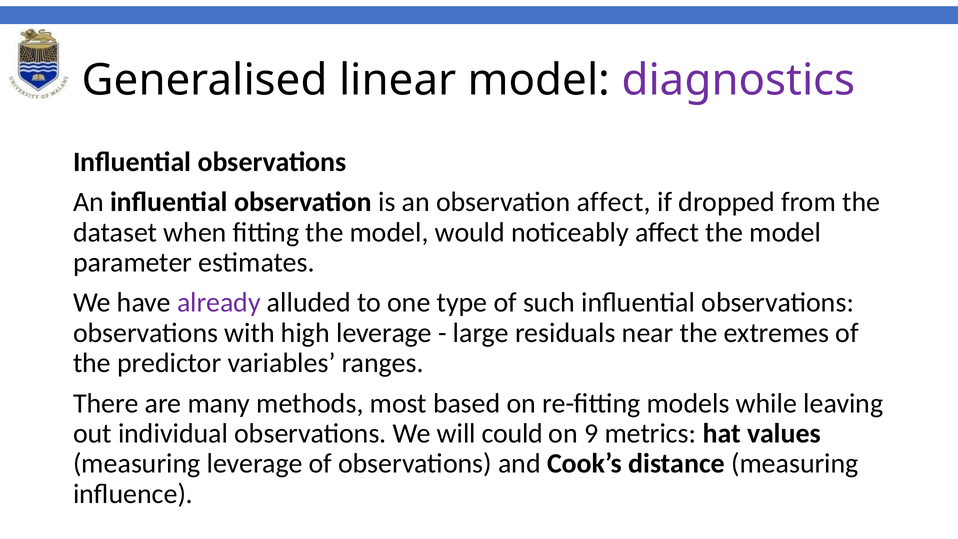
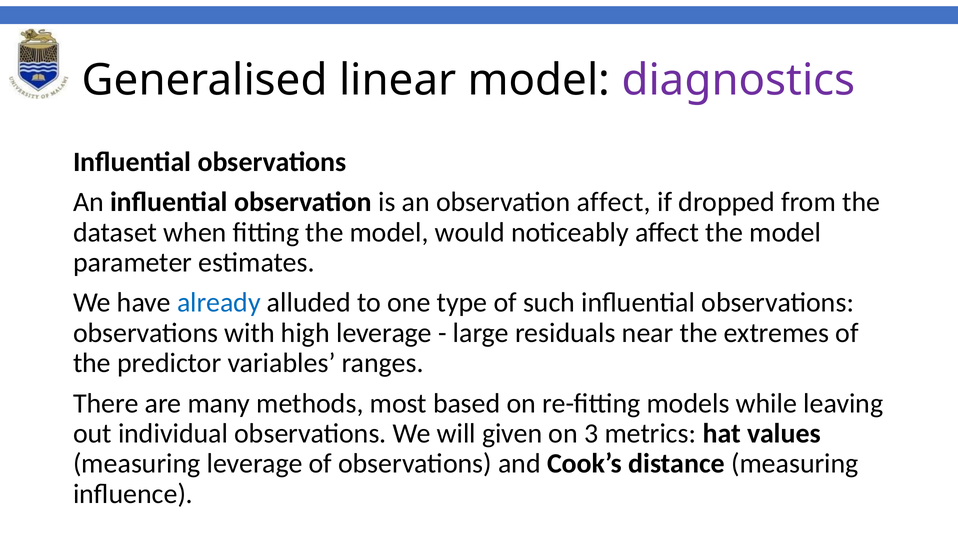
already colour: purple -> blue (219, 303)
could: could -> given (512, 433)
9: 9 -> 3 (591, 433)
